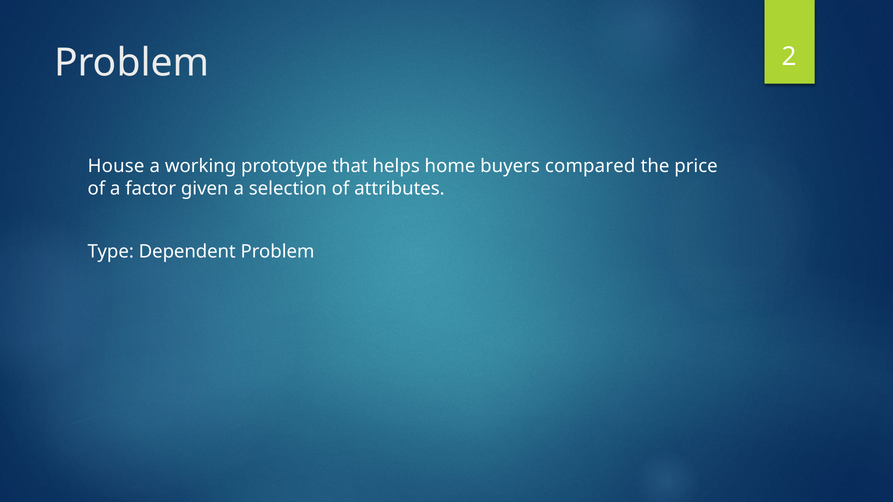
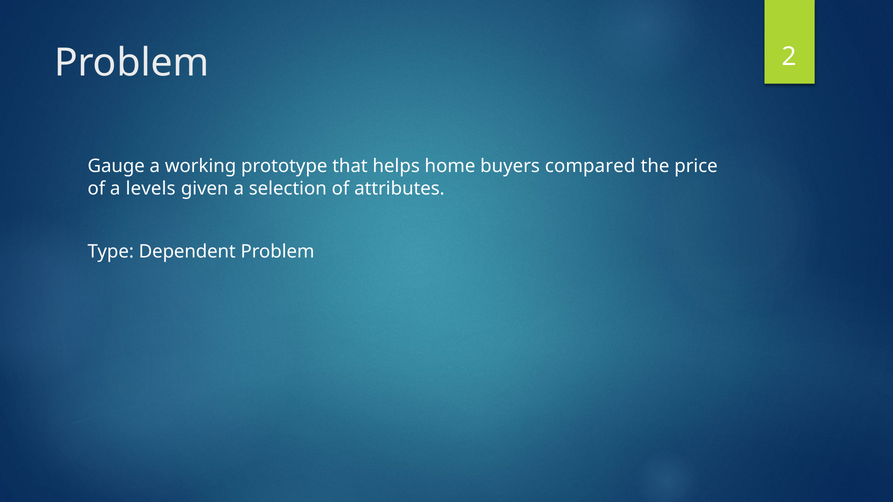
House: House -> Gauge (116, 166)
factor: factor -> levels (151, 189)
